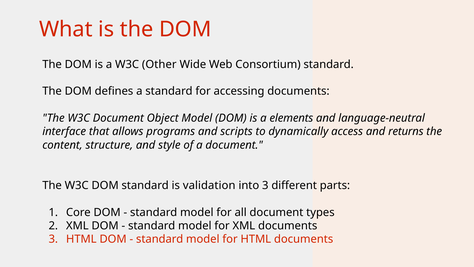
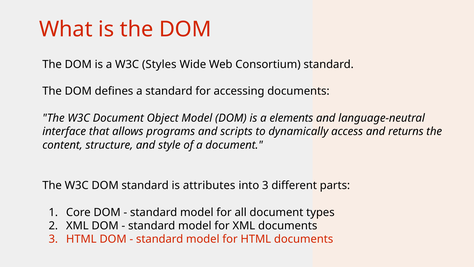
Other: Other -> Styles (159, 64)
validation: validation -> attributes (209, 185)
